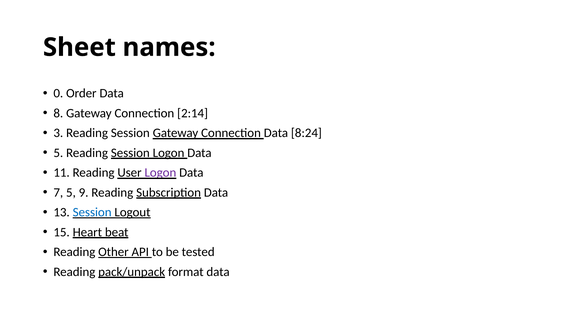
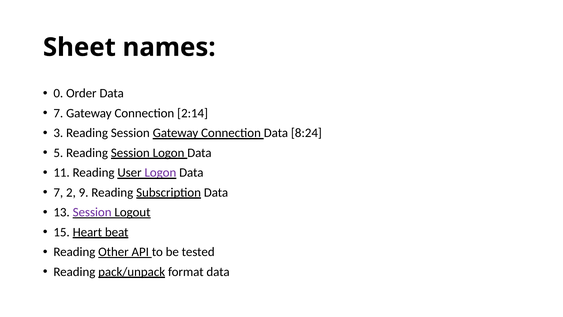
8: 8 -> 7 (58, 113)
7 5: 5 -> 2 (71, 192)
Session colour: blue -> purple (92, 212)
